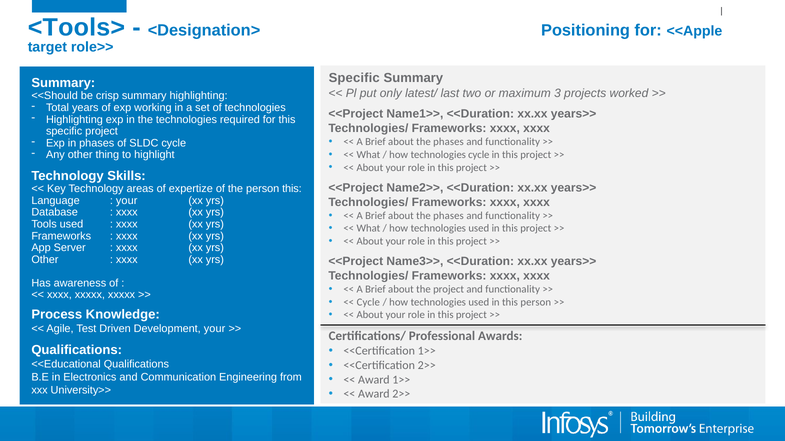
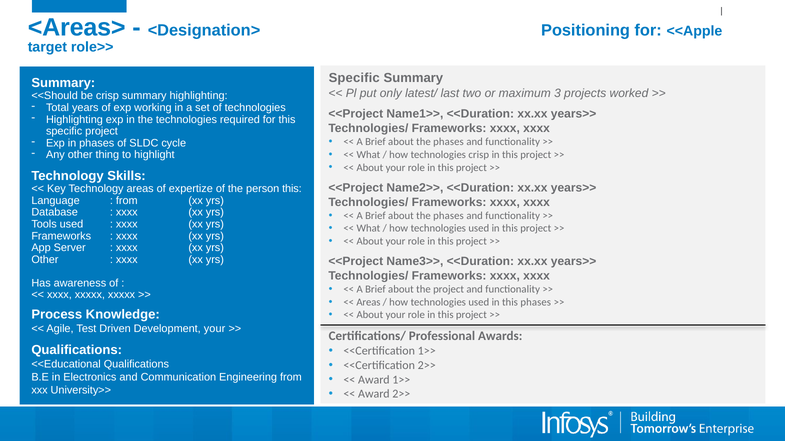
<Tools>: <Tools> -> <Areas> (77, 28)
technologies cycle: cycle -> crisp (479, 155)
your: your -> from (127, 201)
Cycle: Cycle -> Areas (368, 303)
this person: person -> phases (536, 303)
